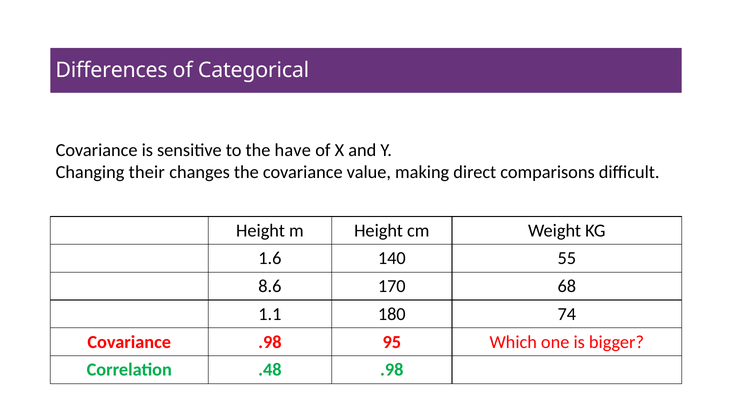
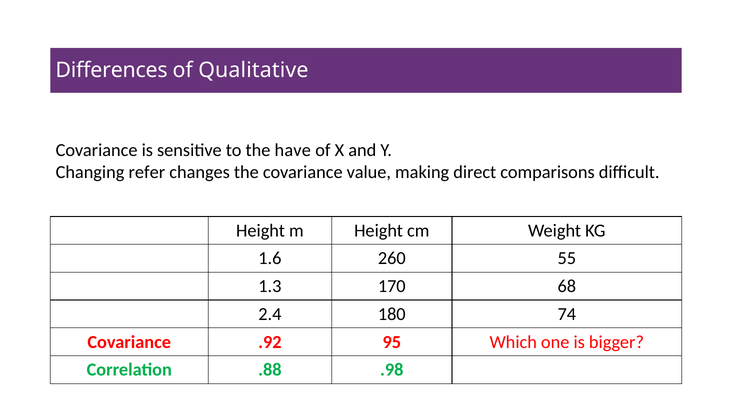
Categorical: Categorical -> Qualitative (253, 70)
their: their -> refer (147, 172)
140: 140 -> 260 (392, 258)
8.6: 8.6 -> 1.3 (270, 286)
1.1: 1.1 -> 2.4 (270, 314)
Covariance .98: .98 -> .92 (270, 342)
.48: .48 -> .88 (270, 370)
